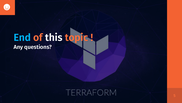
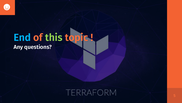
this colour: white -> light green (54, 37)
